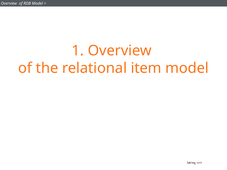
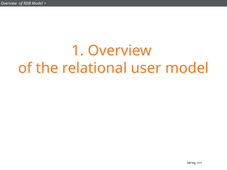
item: item -> user (146, 68)
